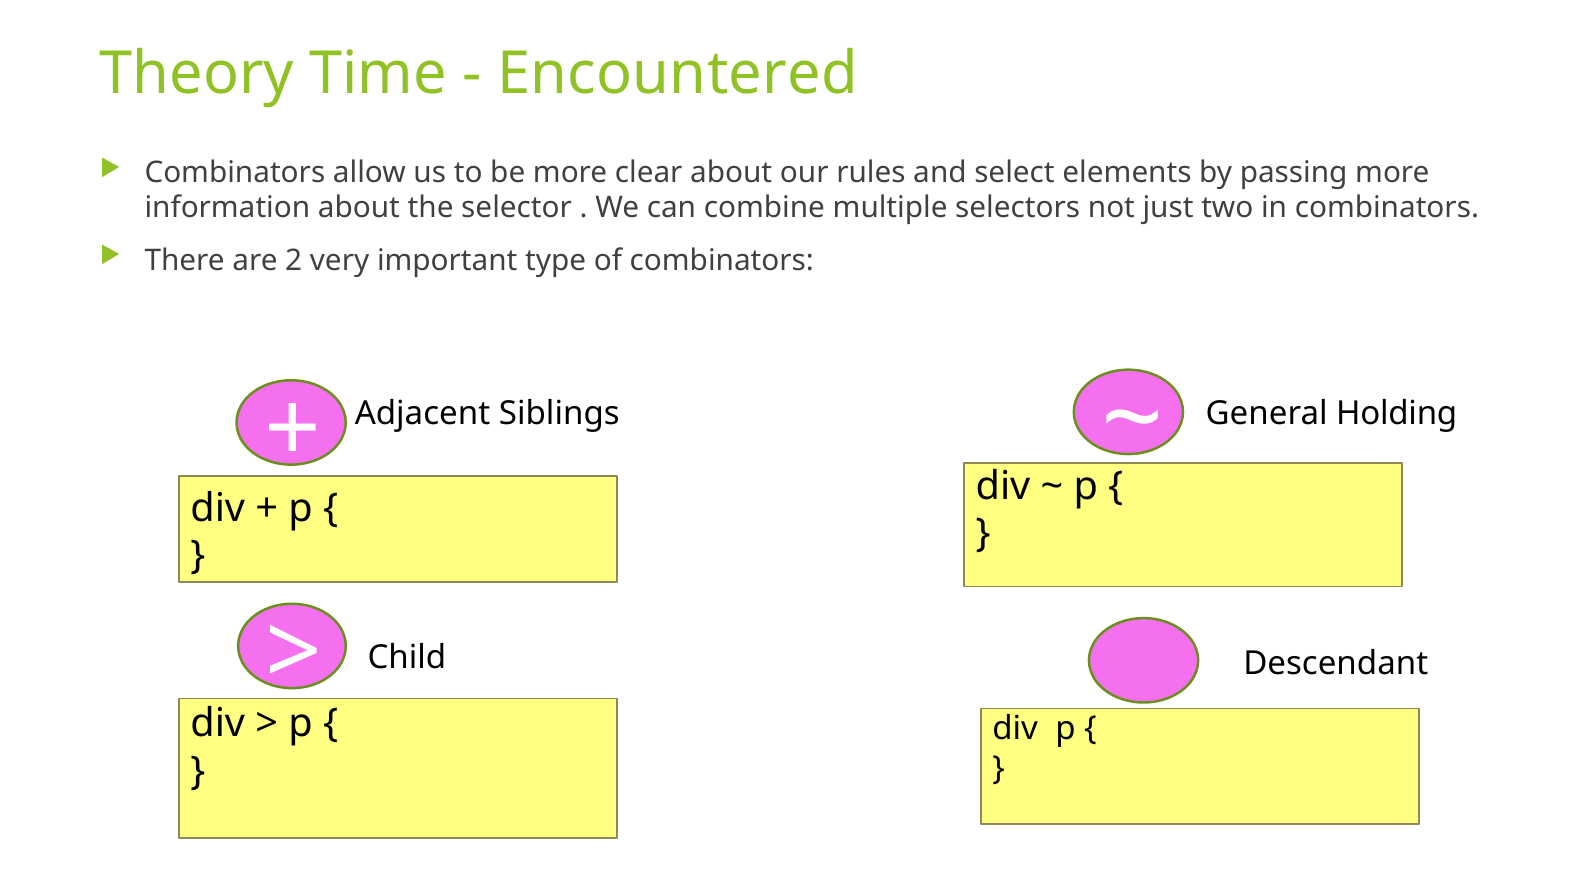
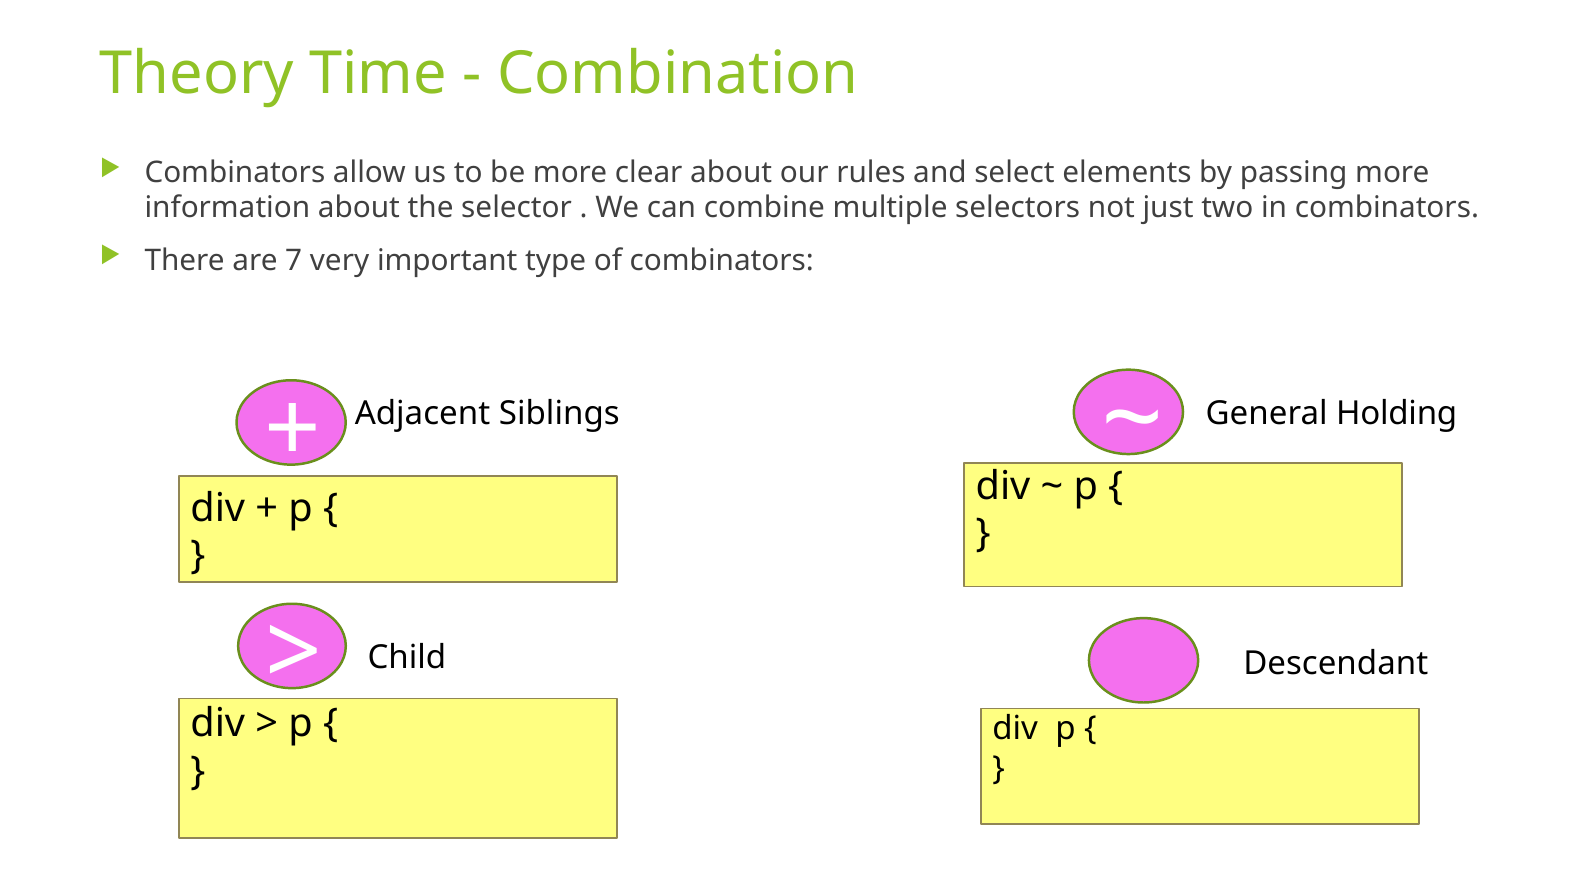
Encountered: Encountered -> Combination (678, 74)
2: 2 -> 7 (294, 260)
